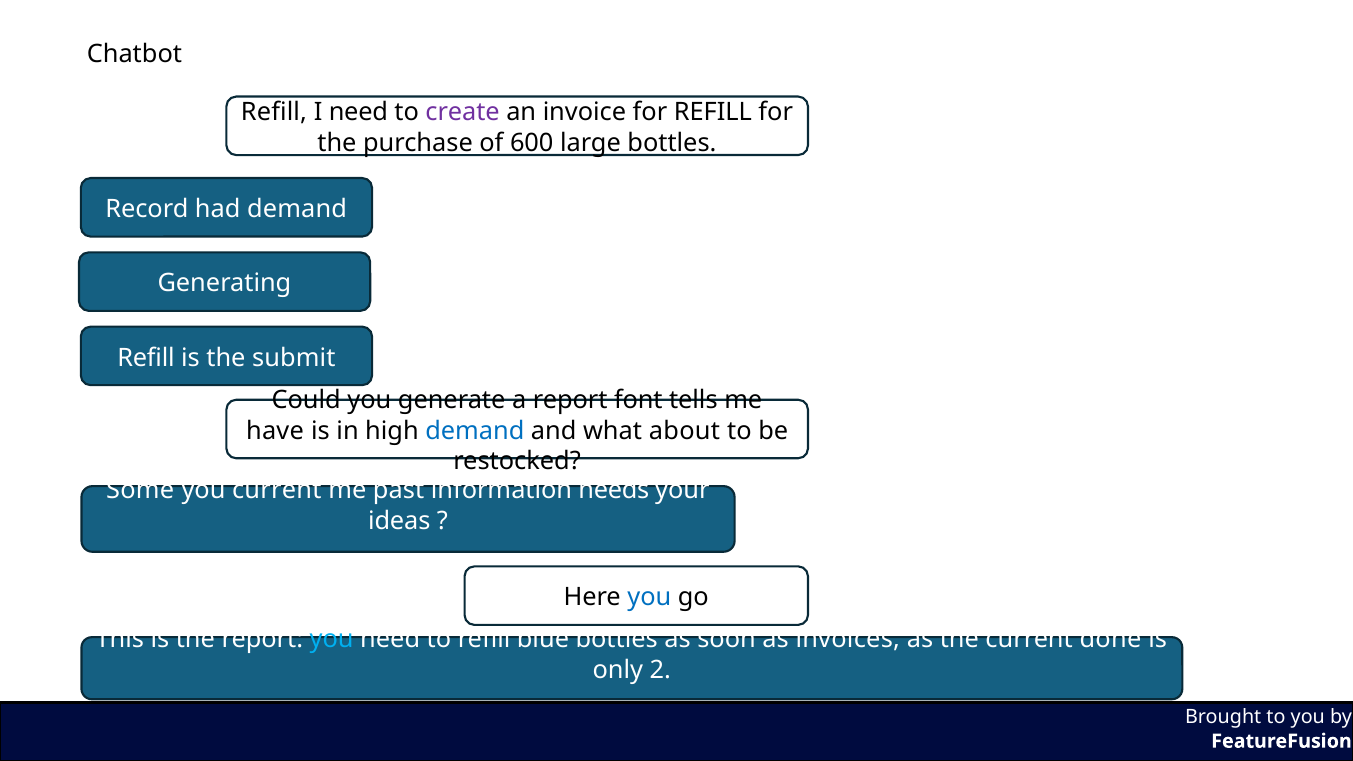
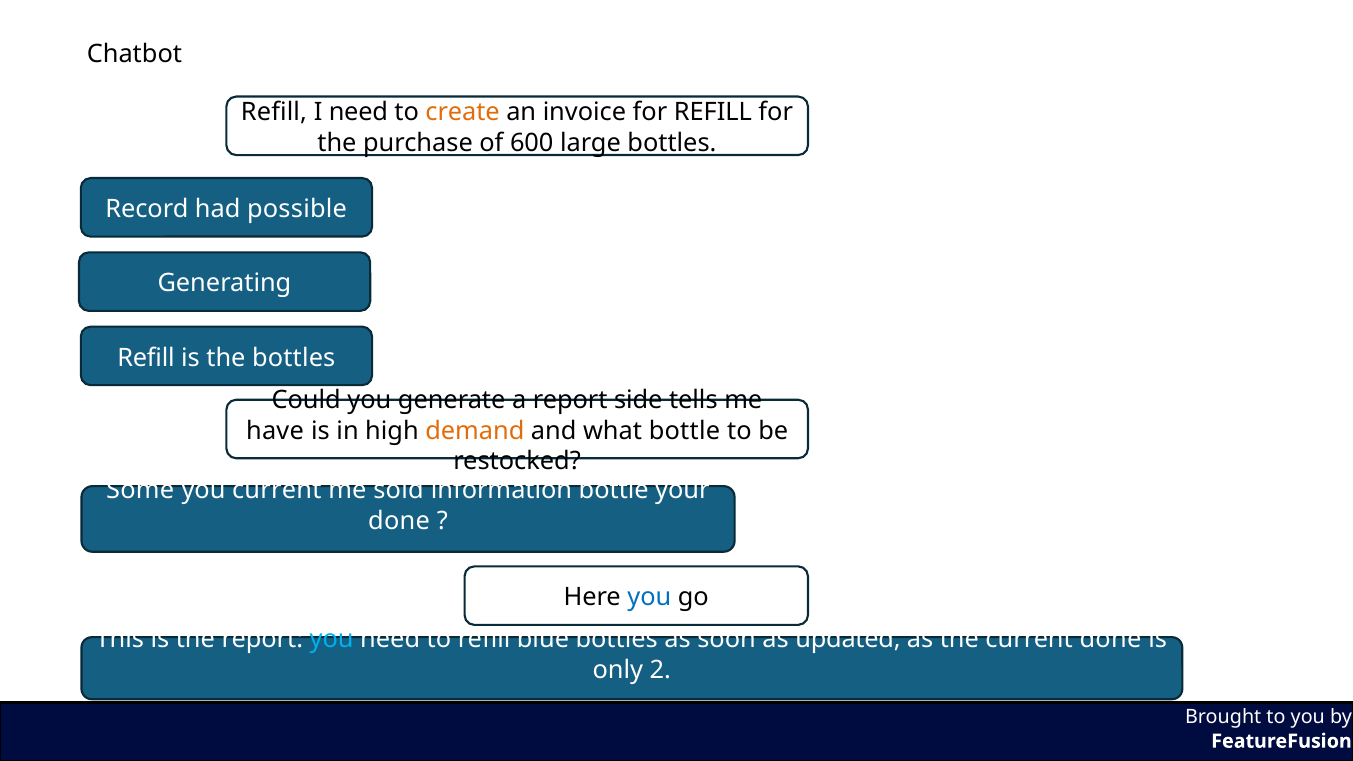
create colour: purple -> orange (463, 112)
had demand: demand -> possible (297, 209)
the submit: submit -> bottles (294, 358)
font: font -> side (638, 400)
demand colour: blue -> orange (475, 431)
what about: about -> bottle (684, 431)
past: past -> sold (398, 490)
information needs: needs -> bottle (614, 490)
ideas: ideas -> done (399, 521)
invoices: invoices -> updated (848, 640)
